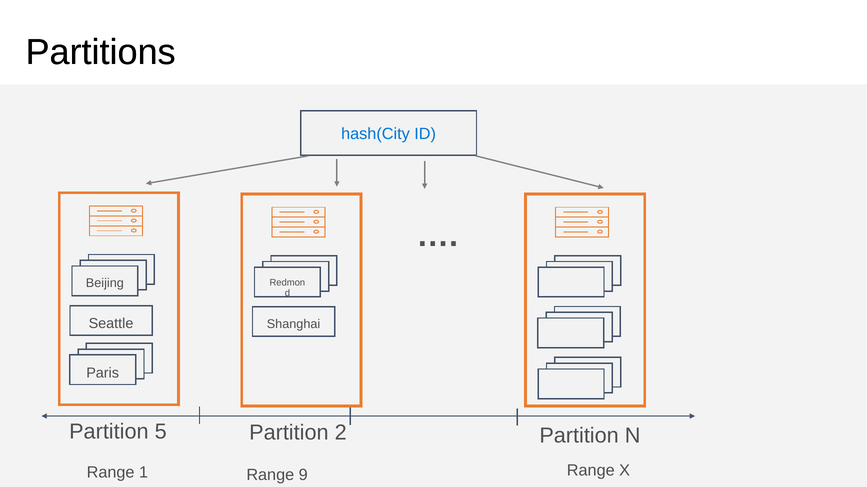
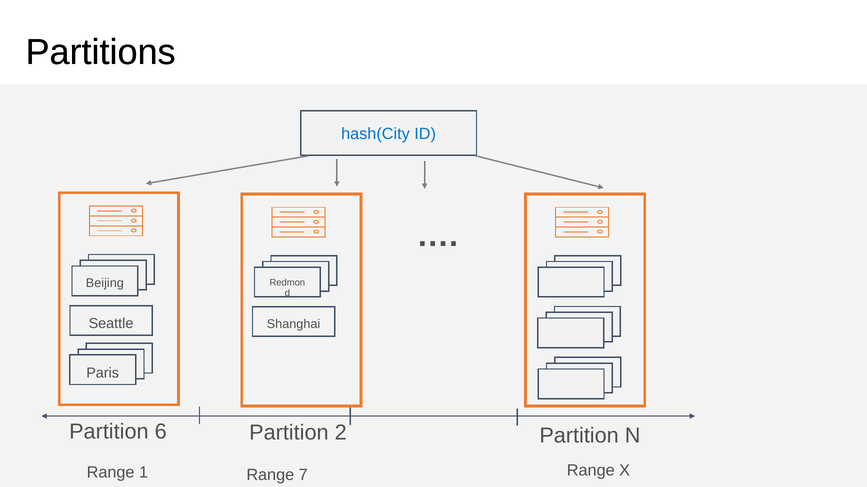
5: 5 -> 6 (161, 432)
9: 9 -> 7 (303, 475)
